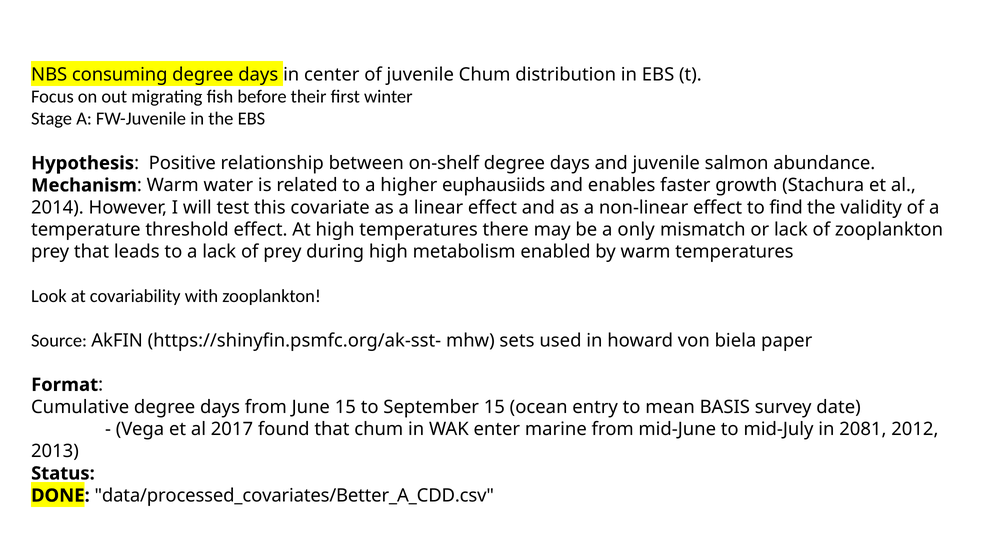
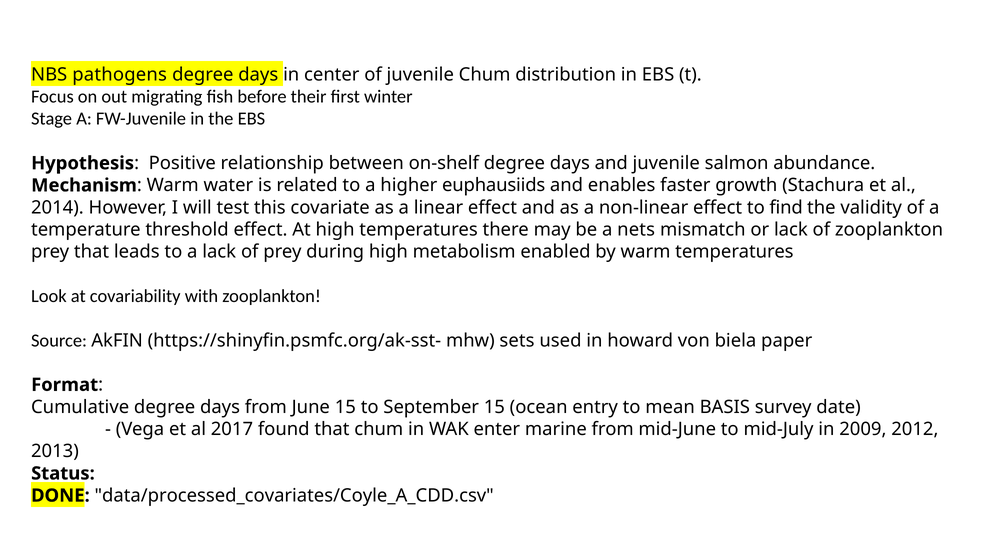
consuming: consuming -> pathogens (120, 75)
only: only -> nets (636, 230)
2081: 2081 -> 2009 (863, 430)
data/processed_covariates/Better_A_CDD.csv: data/processed_covariates/Better_A_CDD.csv -> data/processed_covariates/Coyle_A_CDD.csv (294, 496)
